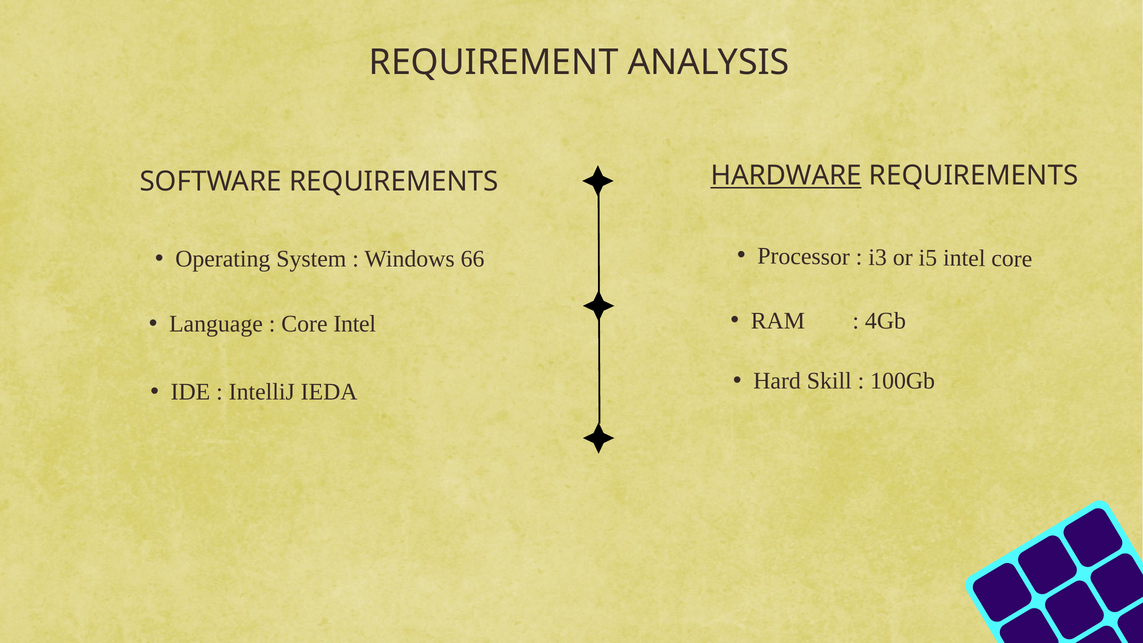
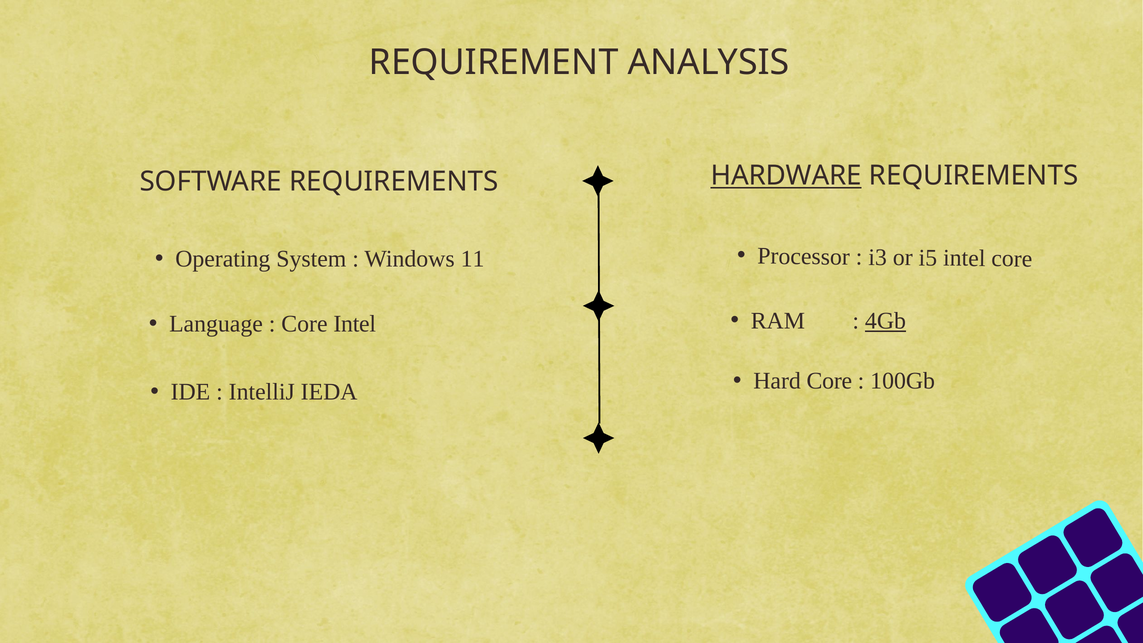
66: 66 -> 11 (473, 259)
4Gb underline: none -> present (886, 321)
Hard Skill: Skill -> Core (829, 381)
